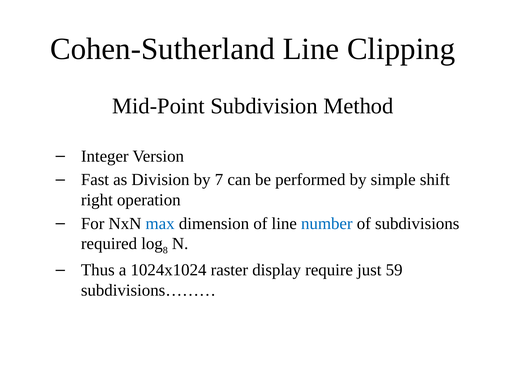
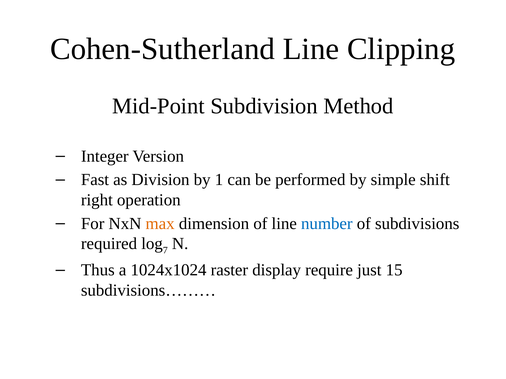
7: 7 -> 1 (219, 180)
max colour: blue -> orange (160, 224)
8: 8 -> 7 (165, 251)
59: 59 -> 15 (394, 270)
